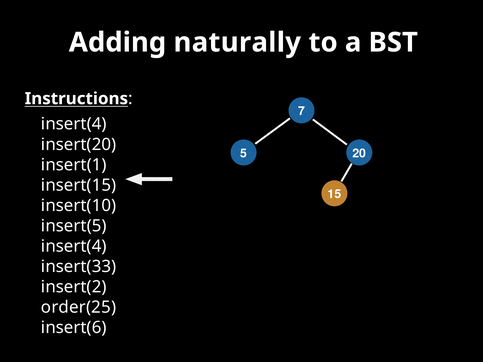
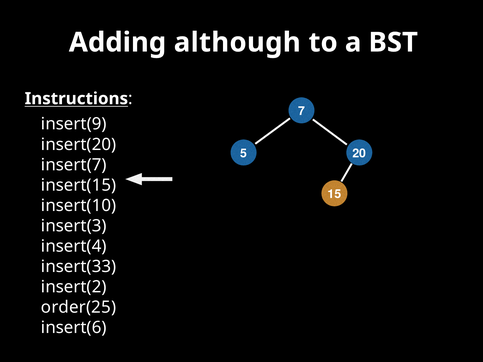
naturally: naturally -> although (237, 42)
insert(4: insert(4 -> insert(9 (74, 124)
insert(1: insert(1 -> insert(7 (74, 165)
insert(5: insert(5 -> insert(3 (74, 226)
